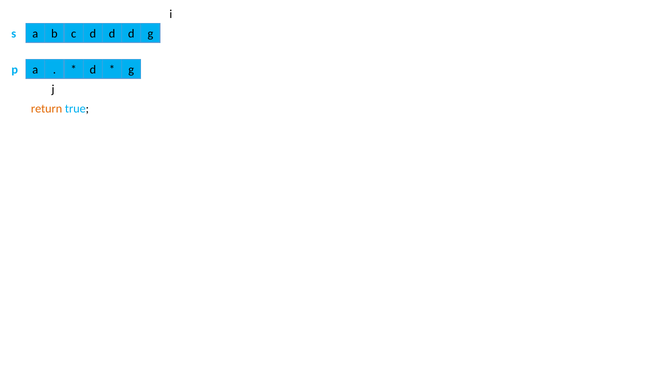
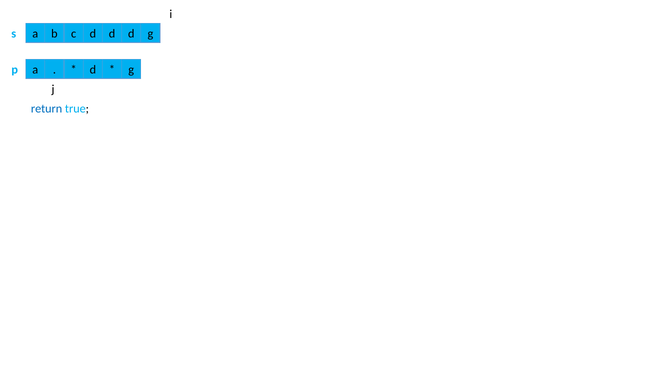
return colour: orange -> blue (47, 109)
